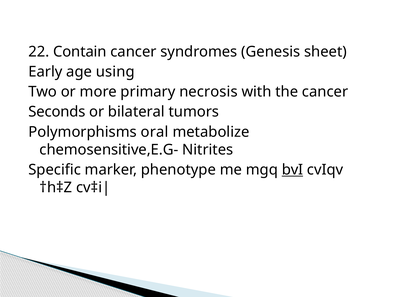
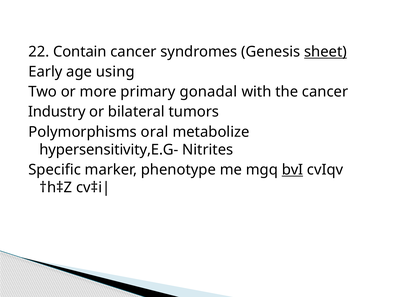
sheet underline: none -> present (326, 52)
necrosis: necrosis -> gonadal (208, 92)
Seconds: Seconds -> Industry (57, 112)
chemosensitive,E.G-: chemosensitive,E.G- -> hypersensitivity,E.G- (109, 149)
